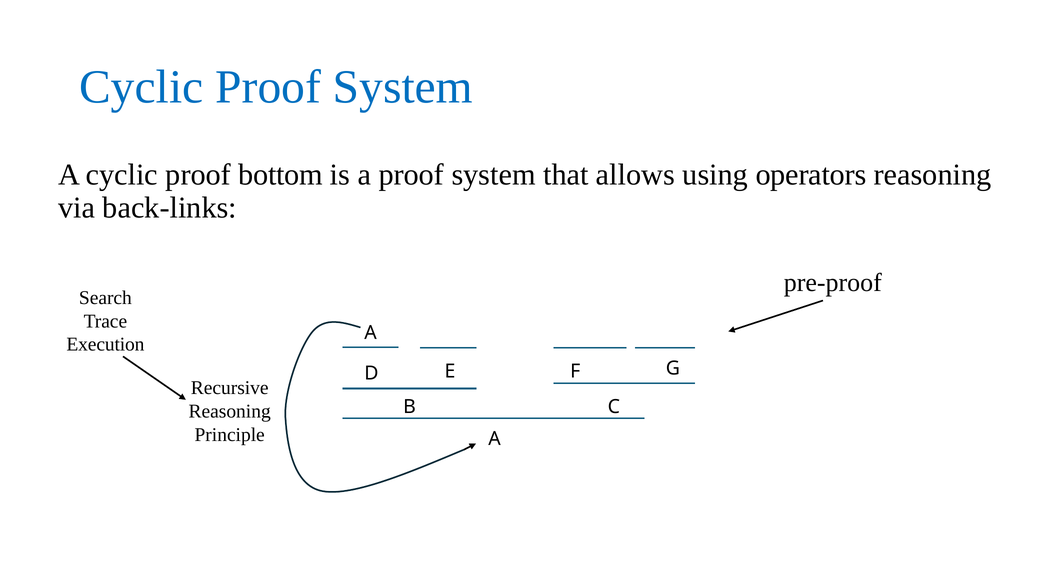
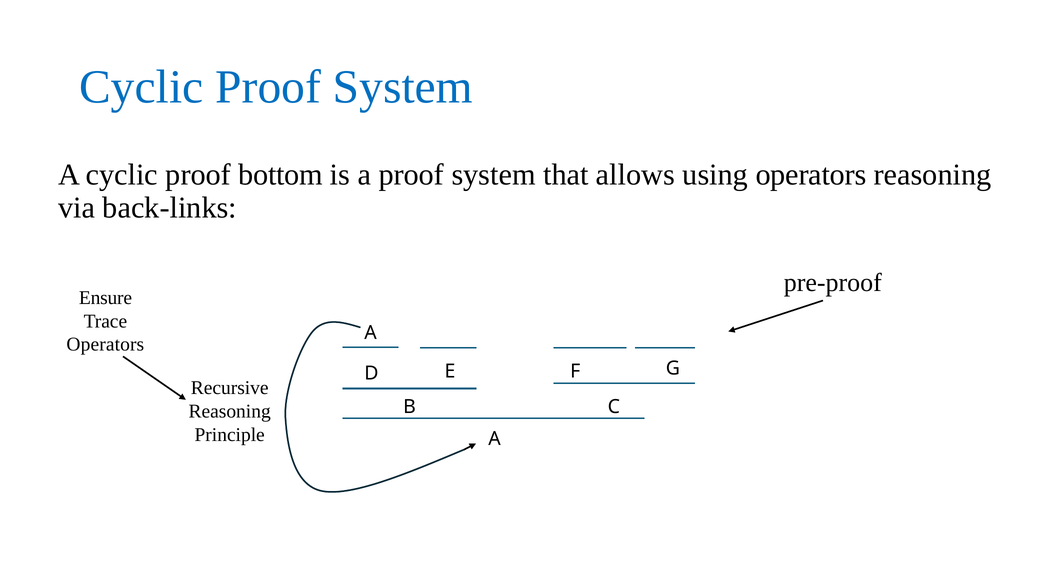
Search: Search -> Ensure (106, 298)
Execution: Execution -> Operators (105, 345)
